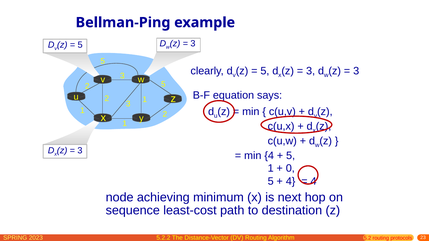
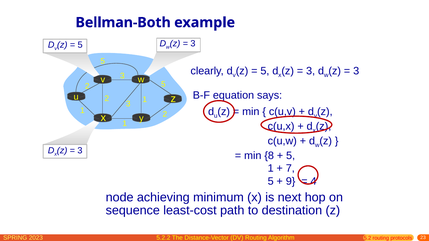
Bellman-Ping: Bellman-Ping -> Bellman-Both (123, 23)
min 4: 4 -> 8 (269, 156)
0: 0 -> 7 (290, 169)
4: 4 -> 9 (291, 181)
